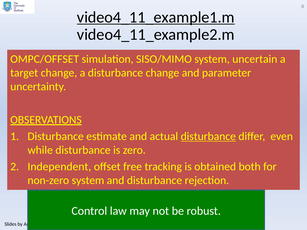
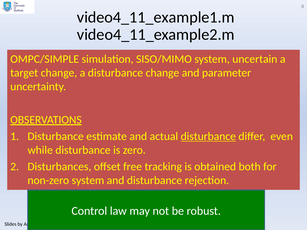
video4_11_example1.m underline: present -> none (156, 17)
OMPC/OFFSET: OMPC/OFFSET -> OMPC/SIMPLE (45, 59)
Independent: Independent -> Disturbances (59, 167)
